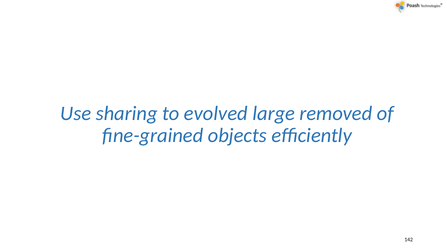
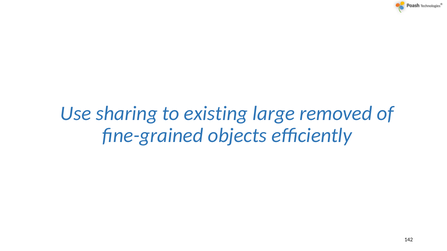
evolved: evolved -> existing (216, 114)
